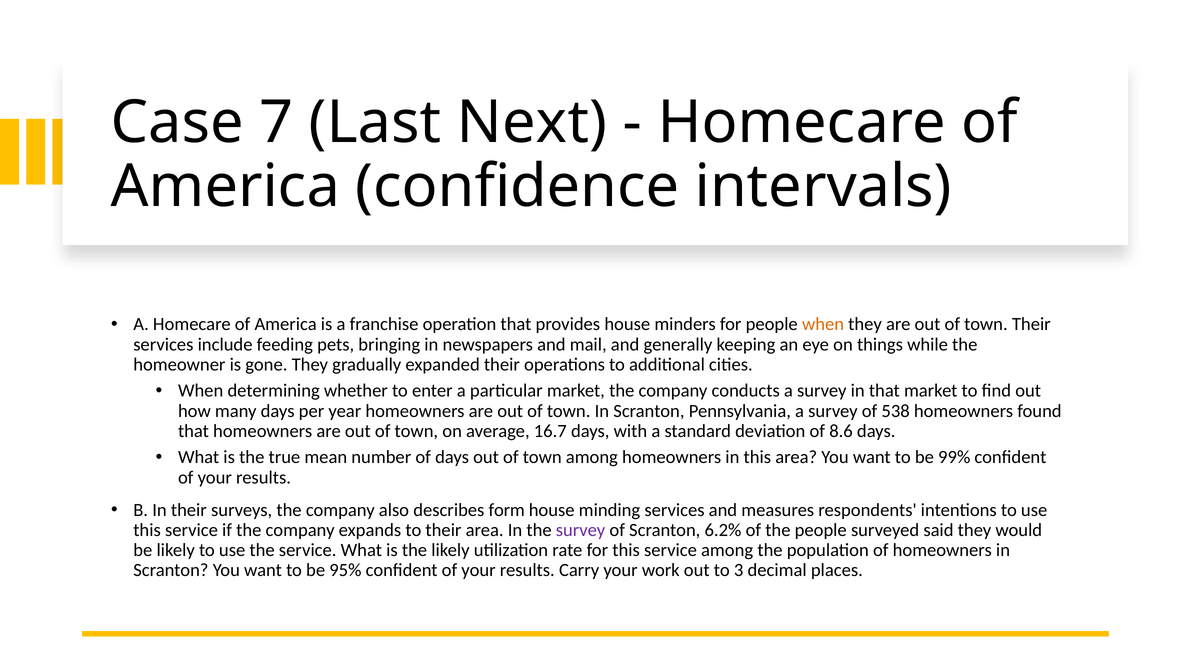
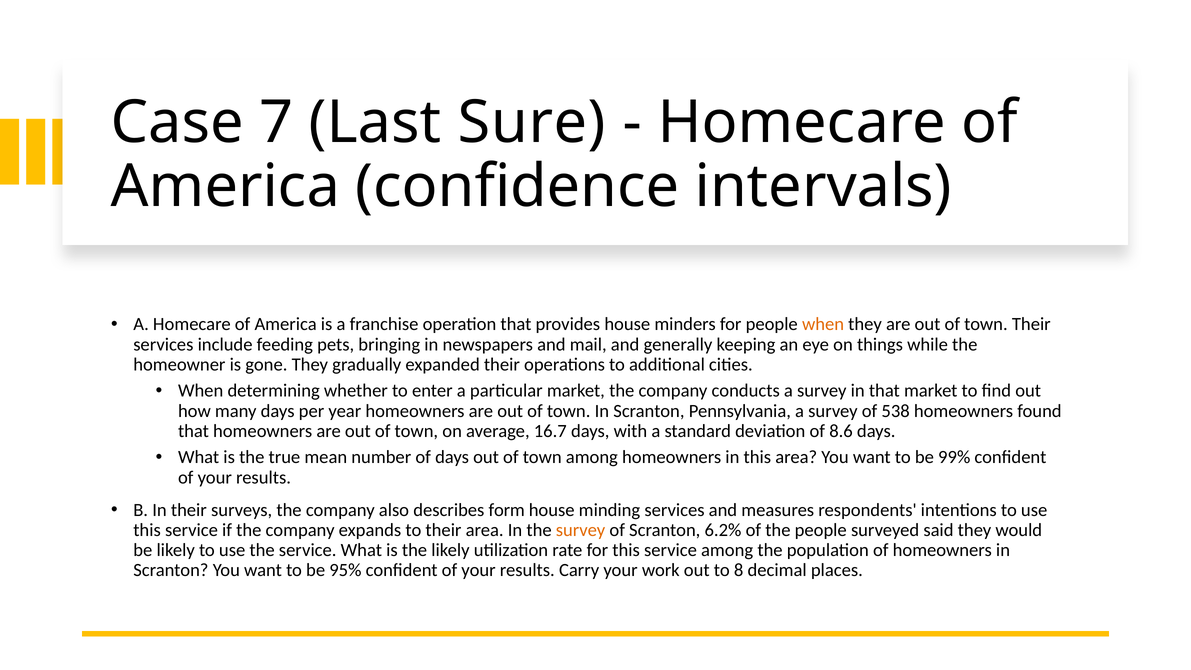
Next: Next -> Sure (532, 122)
survey colour: purple -> orange (581, 530)
3: 3 -> 8 (739, 570)
